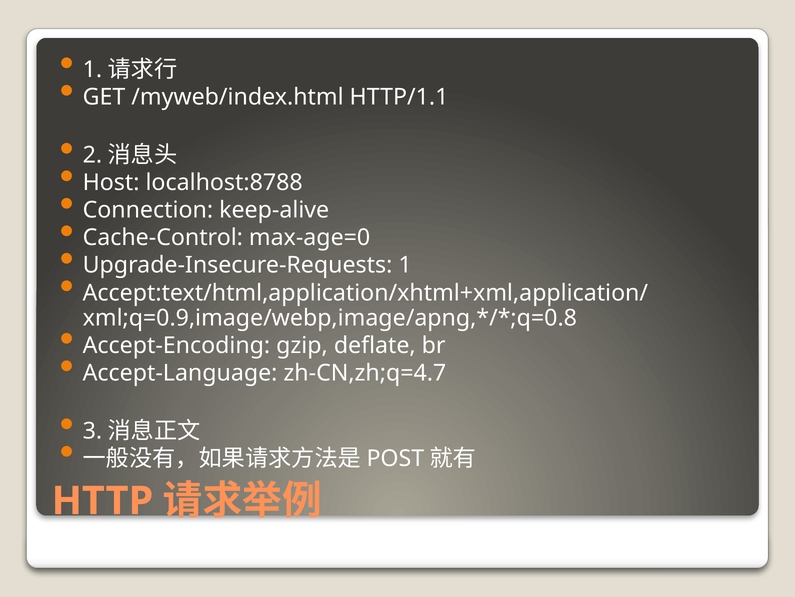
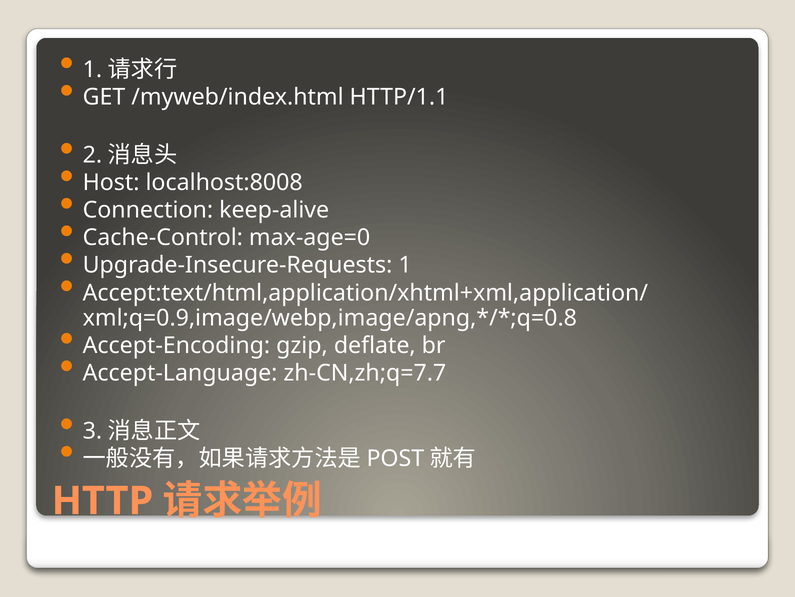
localhost:8788: localhost:8788 -> localhost:8008 (224, 182)
zh-CN,zh;q=4.7: zh-CN,zh;q=4.7 -> zh-CN,zh;q=7.7 (365, 373)
